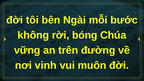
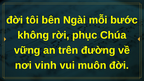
bóng: bóng -> phục (85, 35)
